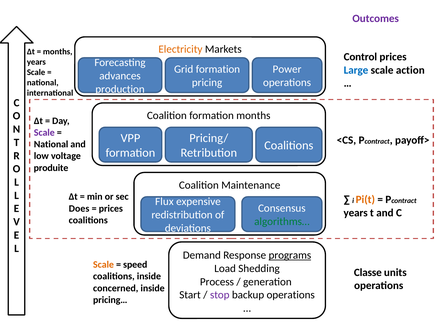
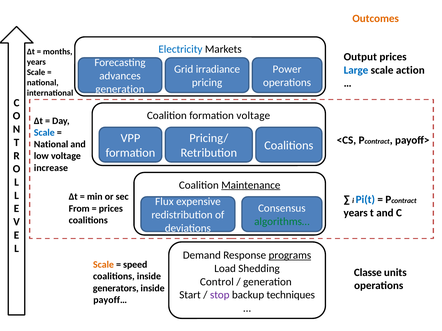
Outcomes colour: purple -> orange (376, 19)
Electricity colour: orange -> blue (180, 49)
Control: Control -> Output (360, 57)
Grid formation: formation -> irradiance (218, 69)
production: production -> generation (120, 89)
formation months: months -> voltage (253, 116)
Scale colour: purple -> blue (44, 133)
produite: produite -> increase (51, 168)
Maintenance underline: none -> present (251, 185)
Pi(t colour: orange -> blue (365, 200)
Does: Does -> From (79, 209)
Process: Process -> Control (217, 282)
concerned: concerned -> generators (116, 289)
backup operations: operations -> techniques (291, 295)
pricing…: pricing… -> payoff… (110, 300)
